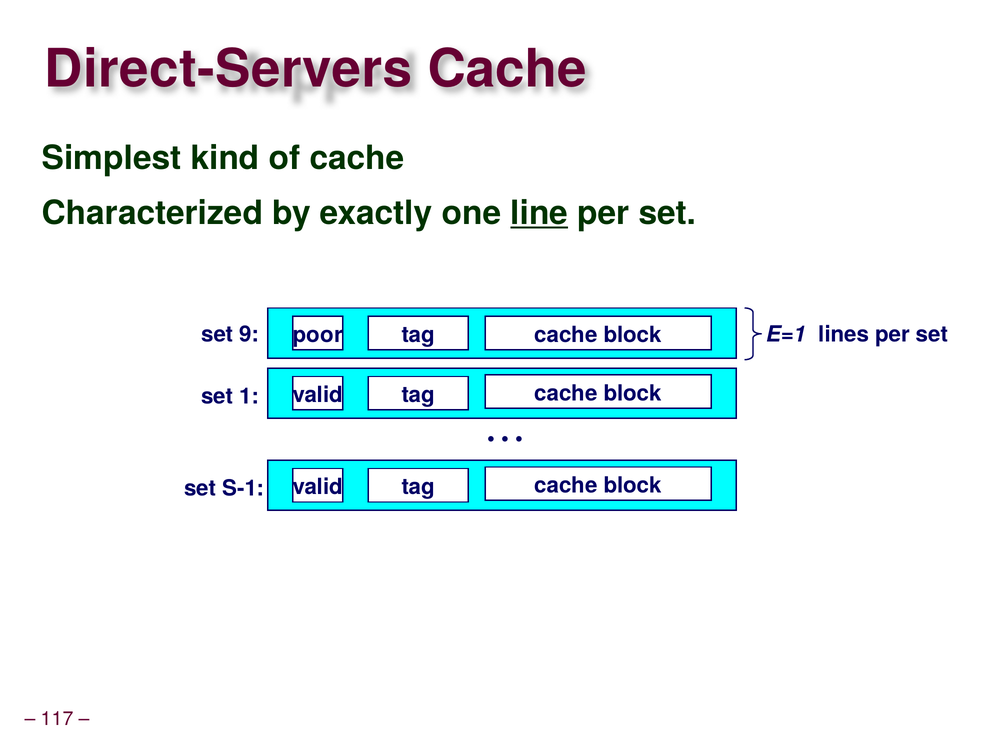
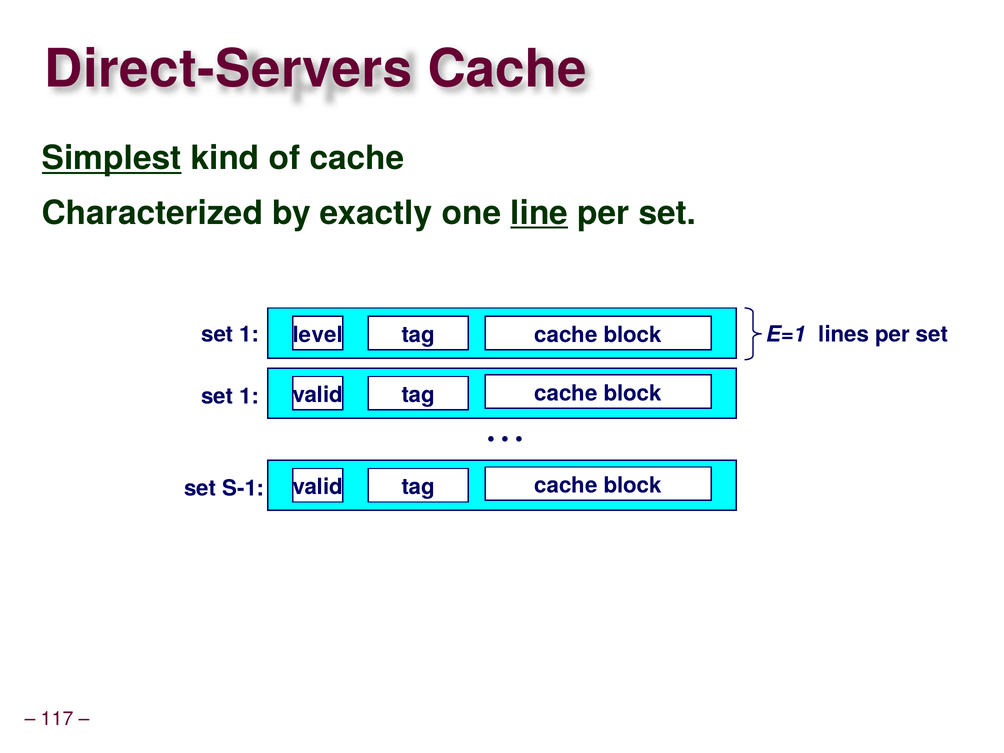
Simplest underline: none -> present (112, 158)
9: 9 -> 1 (249, 334)
poor: poor -> level (318, 335)
